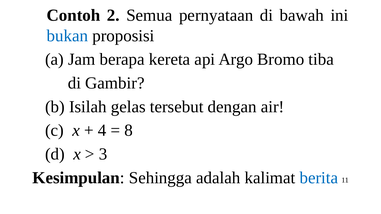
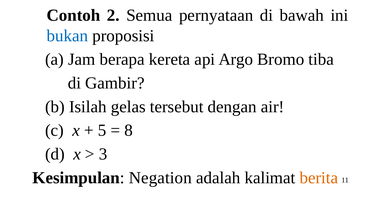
4: 4 -> 5 (102, 131)
Sehingga: Sehingga -> Negation (160, 178)
berita colour: blue -> orange (319, 178)
